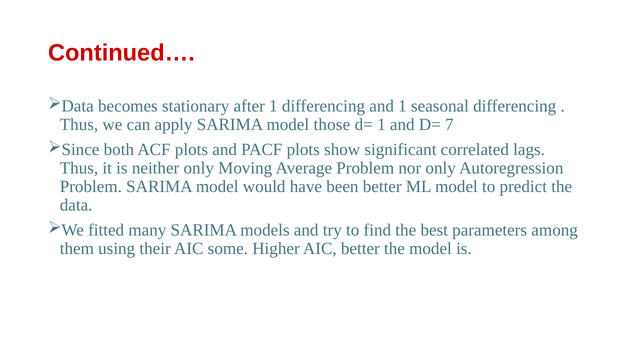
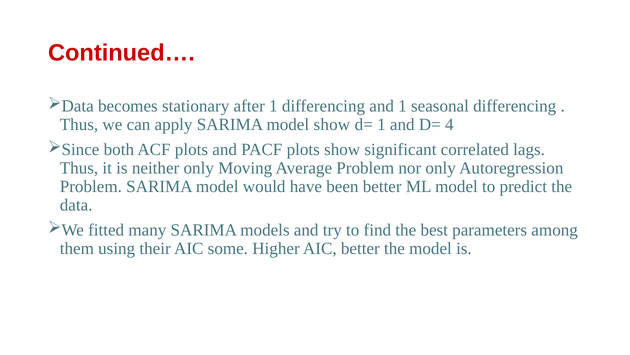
model those: those -> show (332, 124)
7: 7 -> 4 (449, 124)
